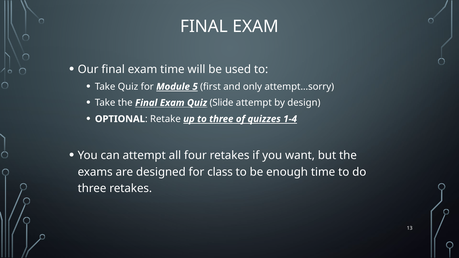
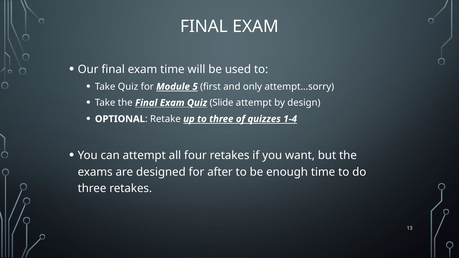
class: class -> after (220, 172)
